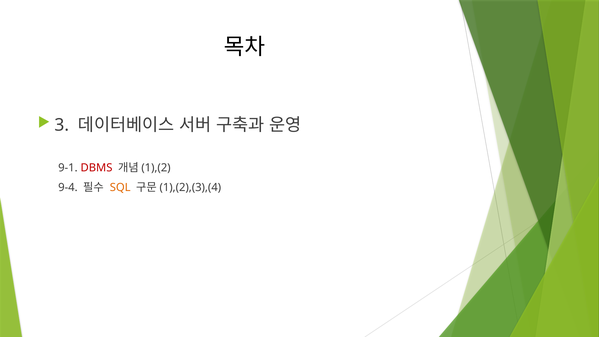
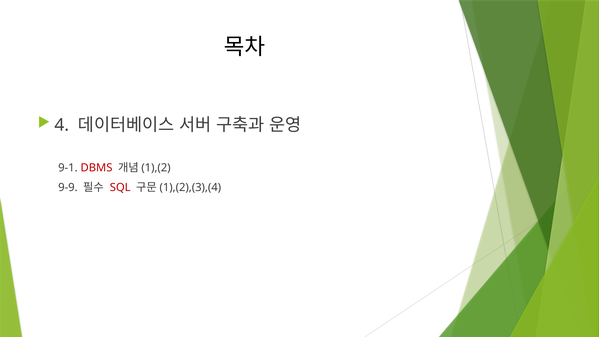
3: 3 -> 4 (62, 125)
9-4: 9-4 -> 9-9 (68, 188)
SQL colour: orange -> red (120, 188)
